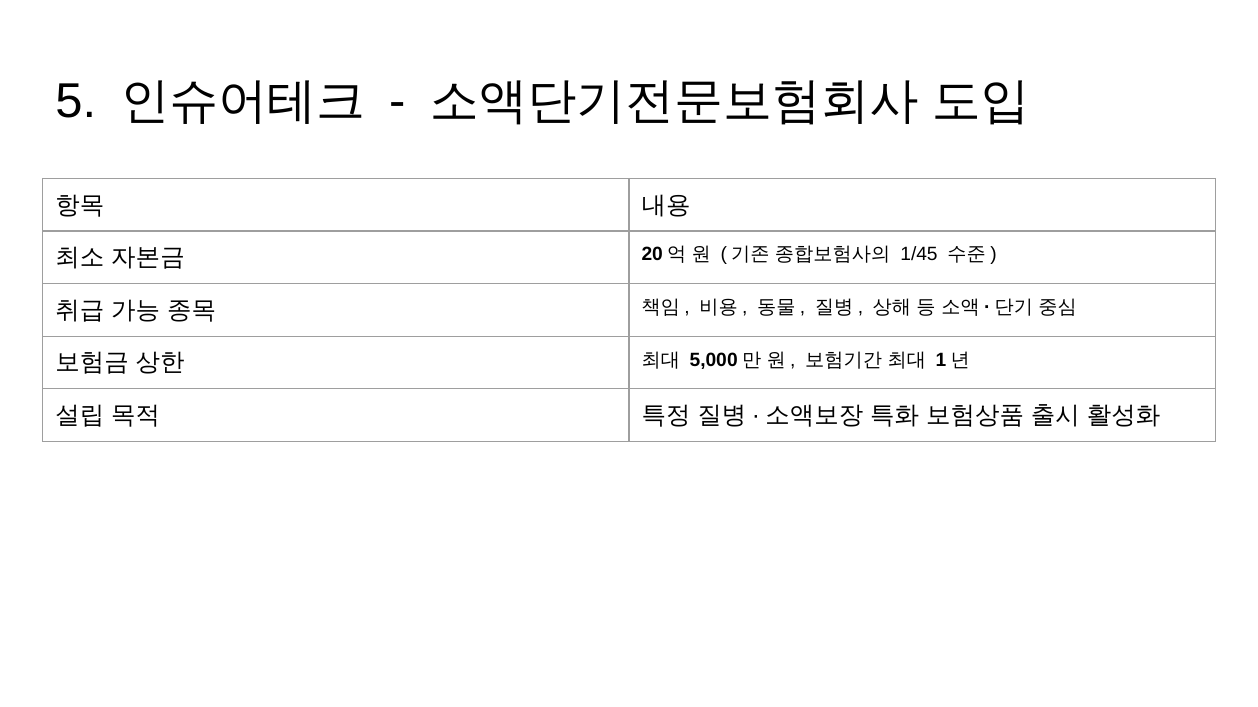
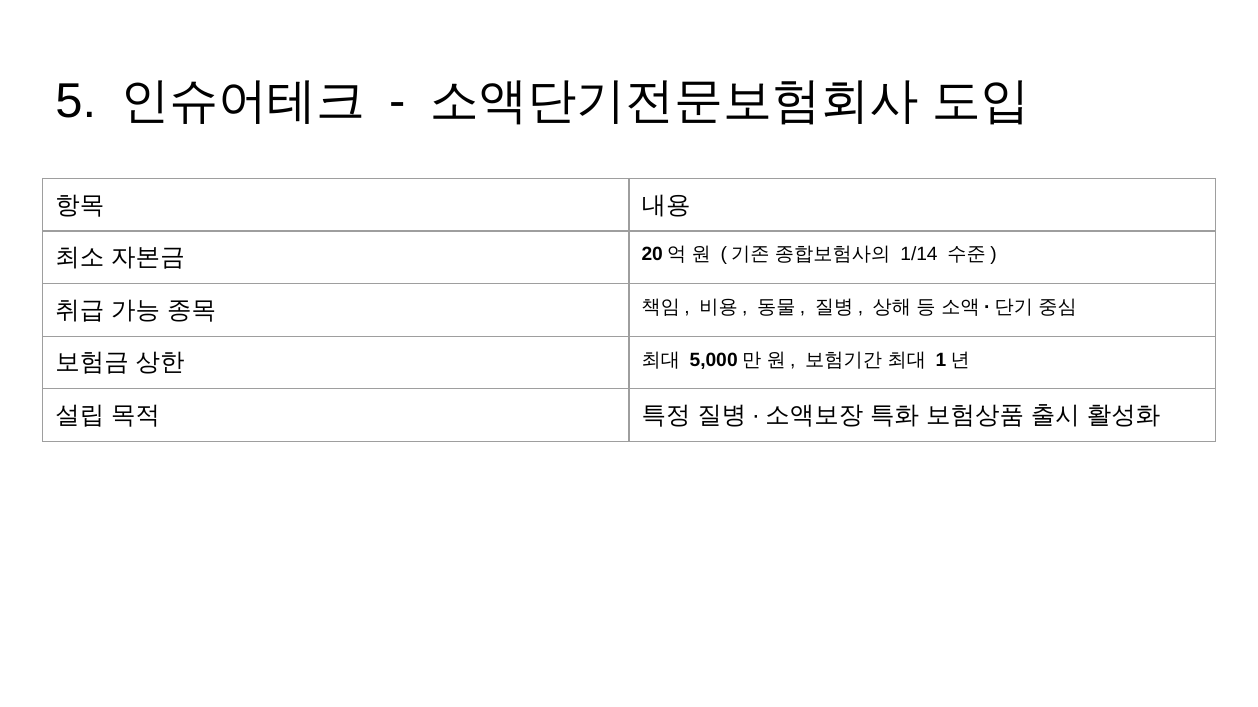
1/45: 1/45 -> 1/14 (919, 255)
